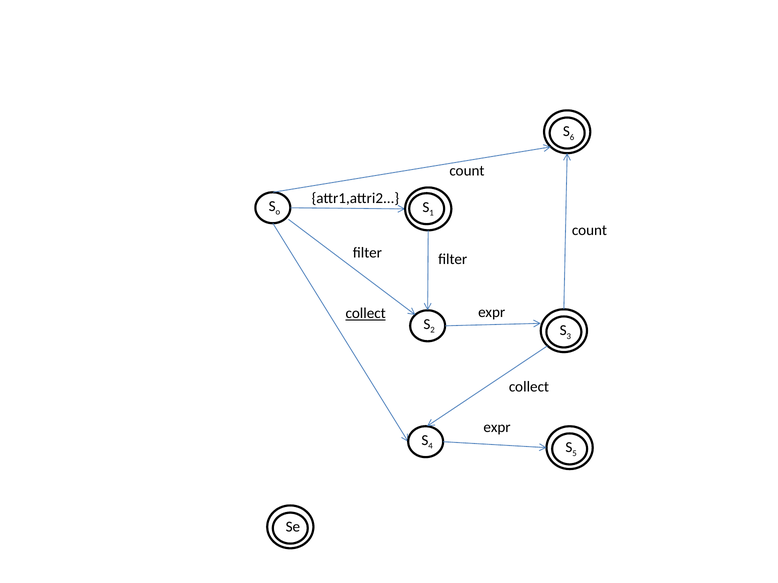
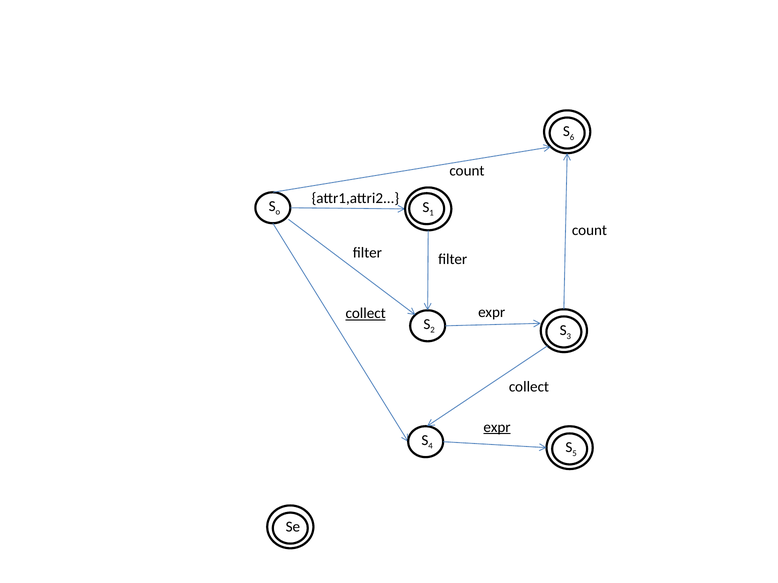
expr underline: none -> present (497, 427)
